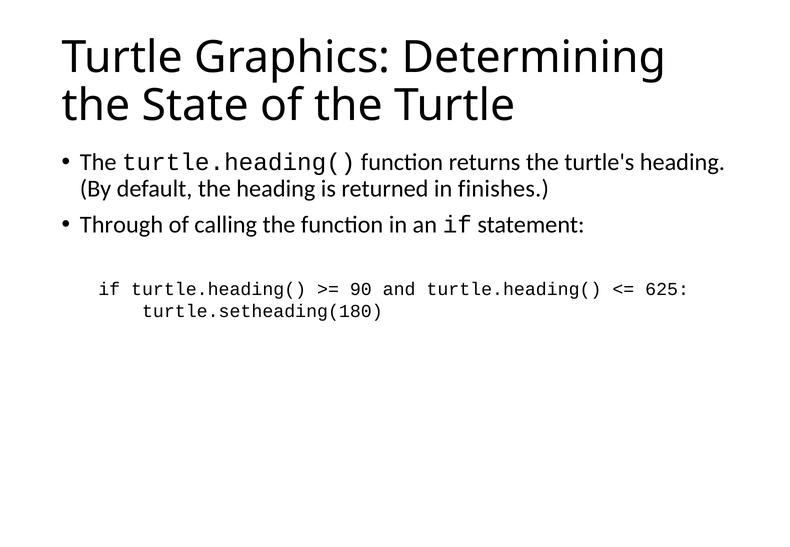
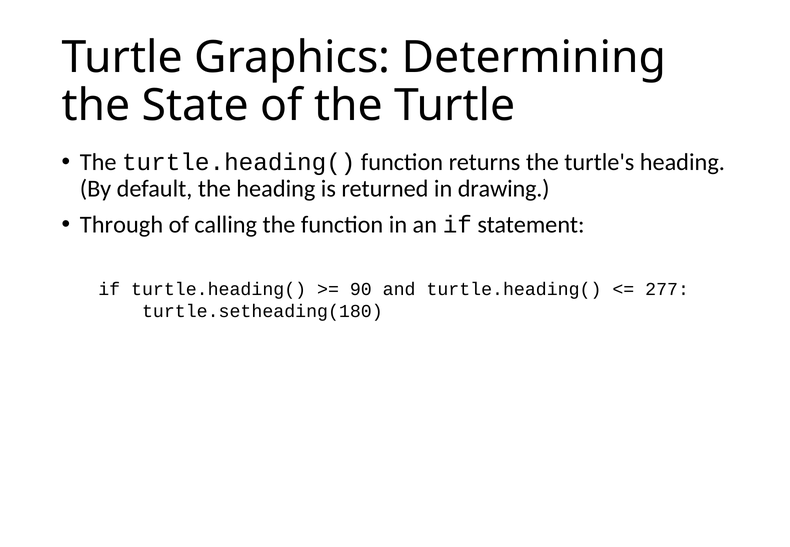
finishes: finishes -> drawing (504, 188)
625: 625 -> 277 (667, 289)
